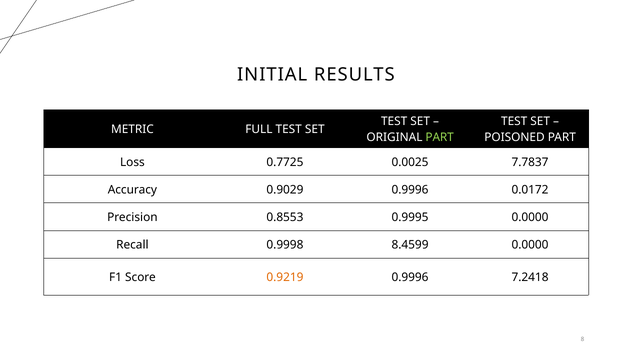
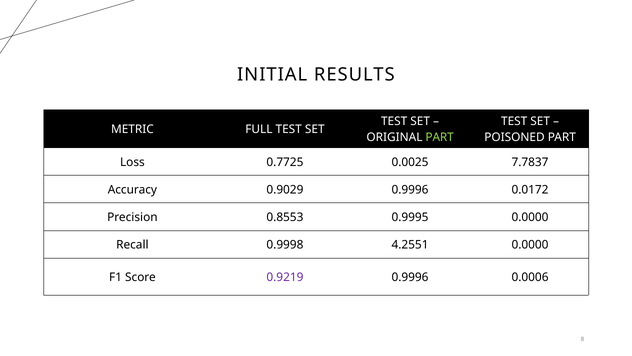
8.4599: 8.4599 -> 4.2551 (410, 245)
0.9219 colour: orange -> purple (285, 277)
7.2418: 7.2418 -> 0.0006 (530, 277)
